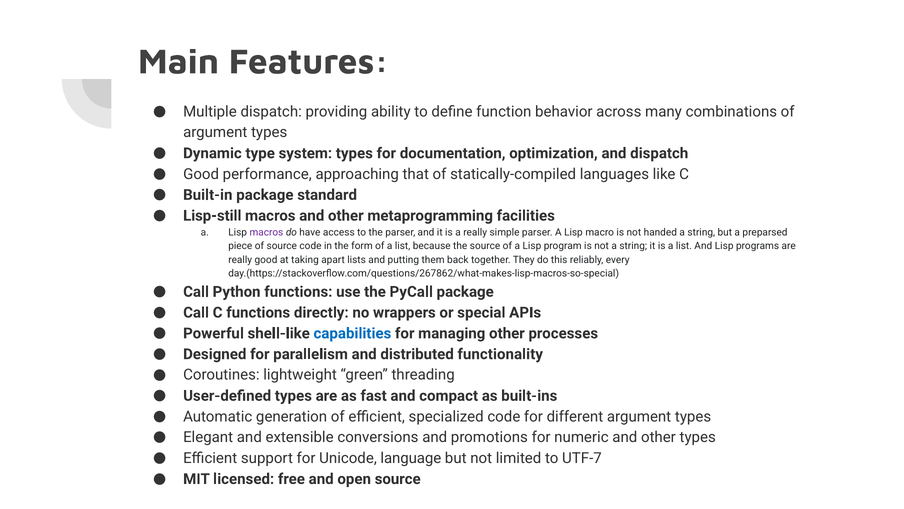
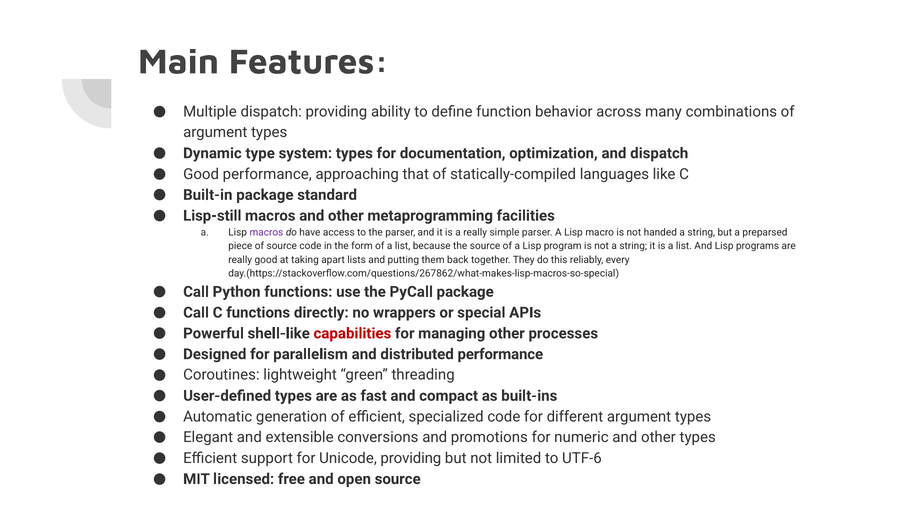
capabilities colour: blue -> red (352, 333)
distributed functionality: functionality -> performance (500, 354)
Unicode language: language -> providing (411, 458)
UTF-7: UTF-7 -> UTF-6 (582, 458)
